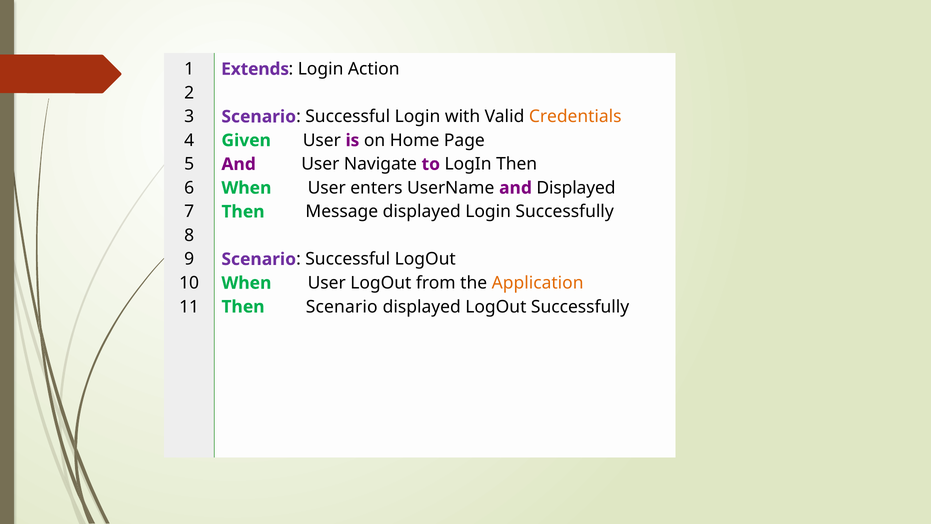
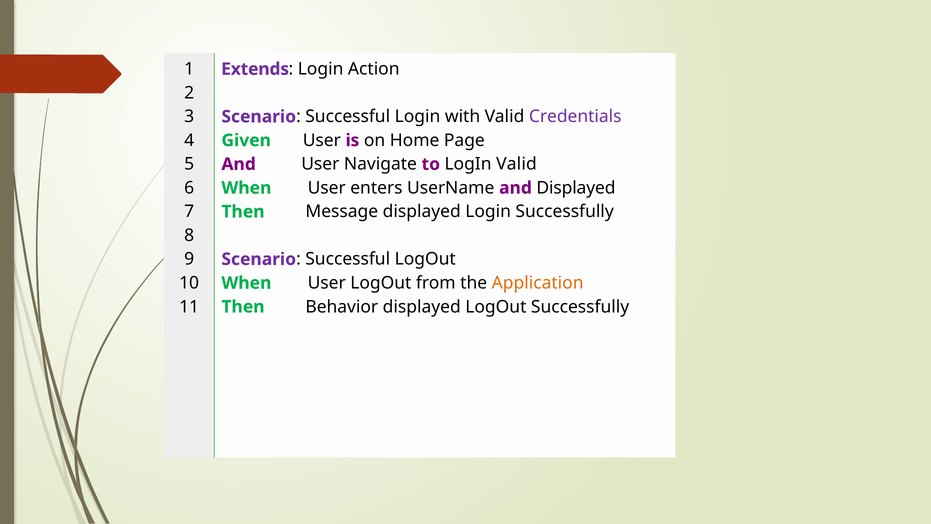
Credentials colour: orange -> purple (575, 117)
LogIn Then: Then -> Valid (516, 164)
Then Scenario: Scenario -> Behavior (342, 307)
